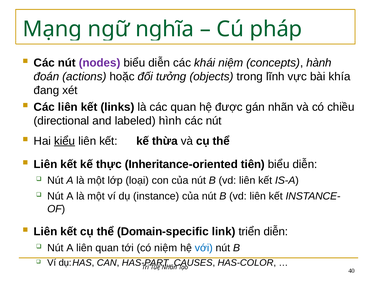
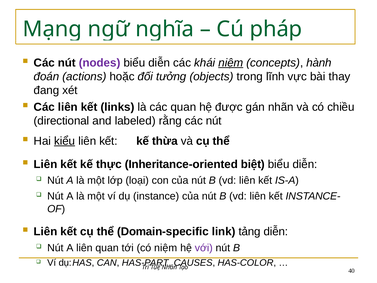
niệm underline: none -> present (231, 63)
khía: khía -> thay (340, 76)
hình: hình -> rằng (170, 121)
tiên: tiên -> biệt (253, 164)
triển: triển -> tảng (250, 231)
với colour: blue -> purple (204, 248)
